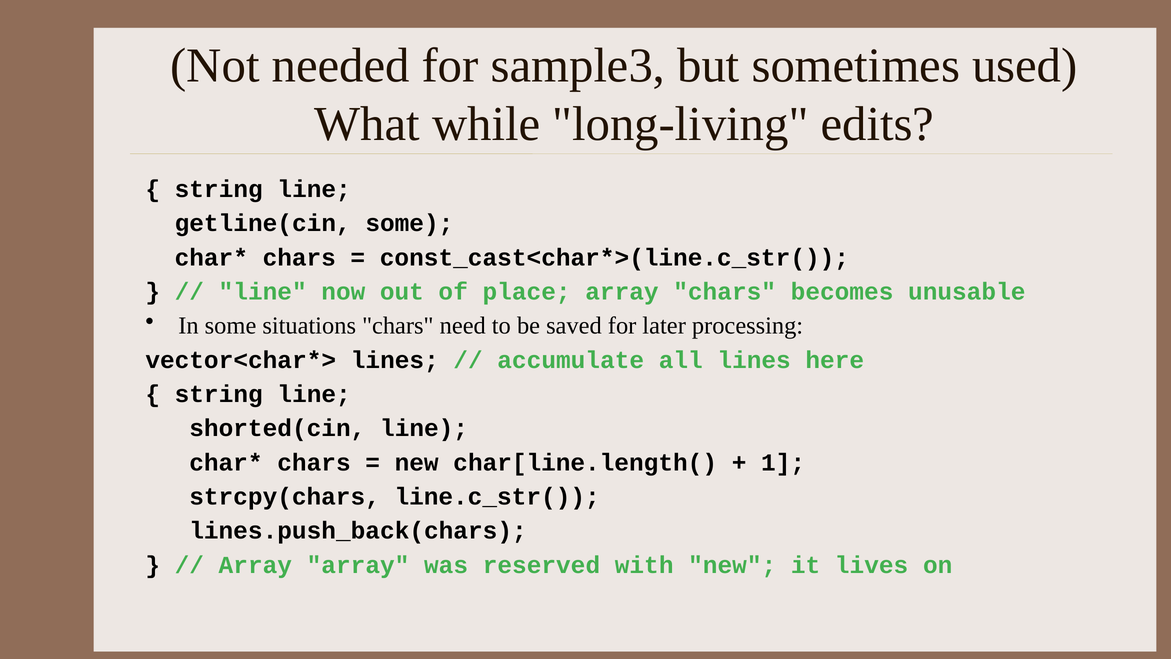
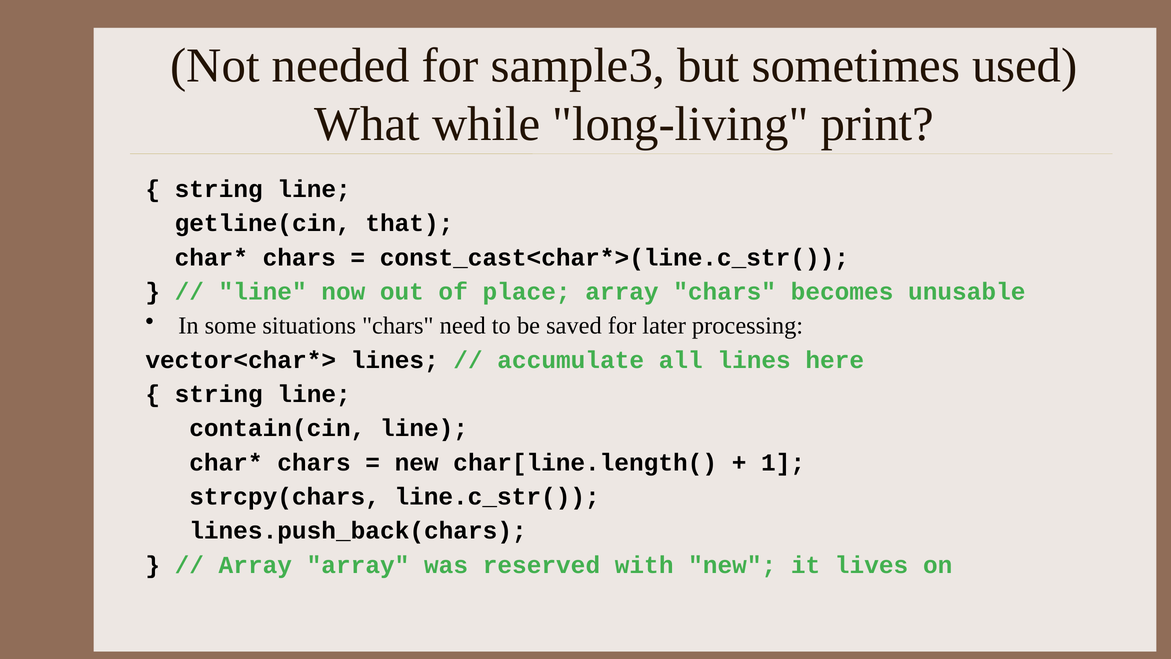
edits: edits -> print (877, 124)
getline(cin some: some -> that (409, 223)
shorted(cin: shorted(cin -> contain(cin (277, 428)
